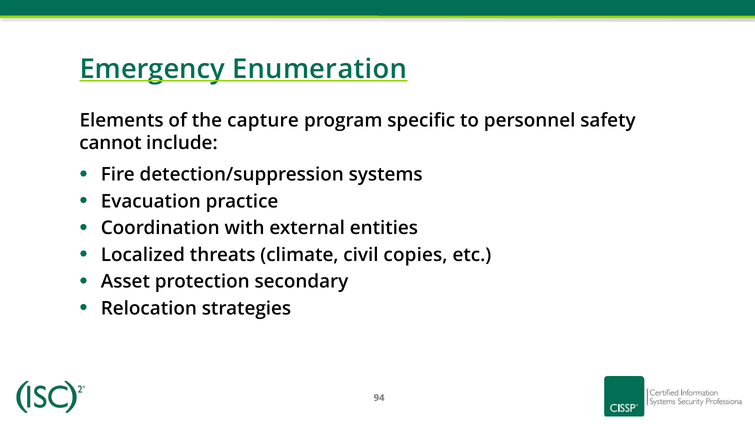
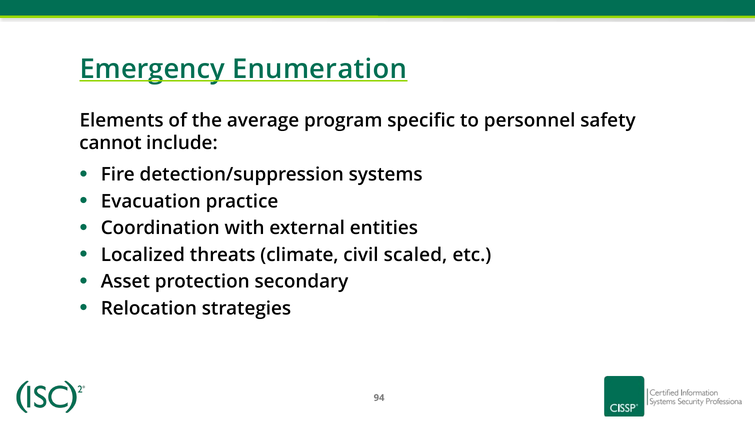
capture: capture -> average (263, 121)
copies: copies -> scaled (415, 255)
